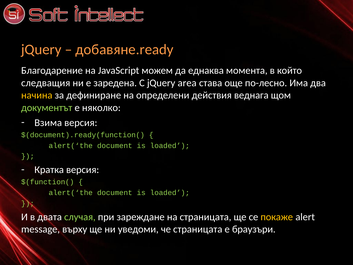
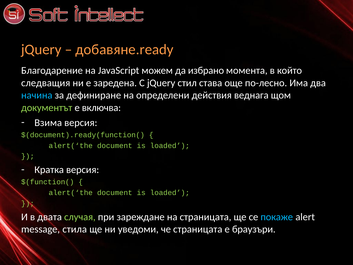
еднаква: еднаква -> избрано (206, 70)
area: area -> стил (187, 83)
начина colour: yellow -> light blue (37, 95)
няколко: няколко -> включва (101, 108)
покаже colour: yellow -> light blue (277, 217)
върху: върху -> стила (75, 229)
